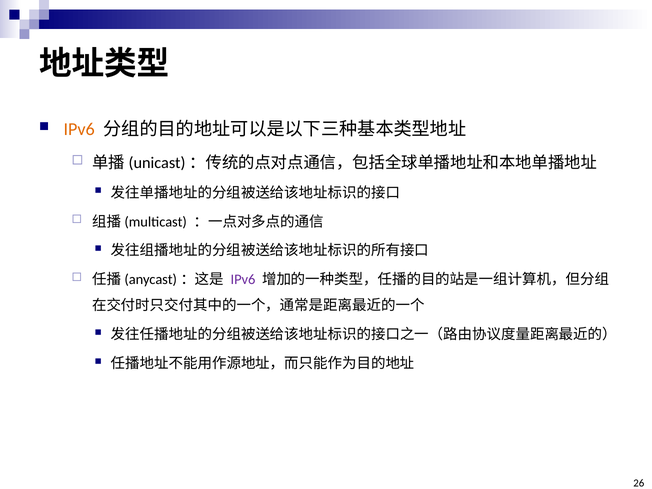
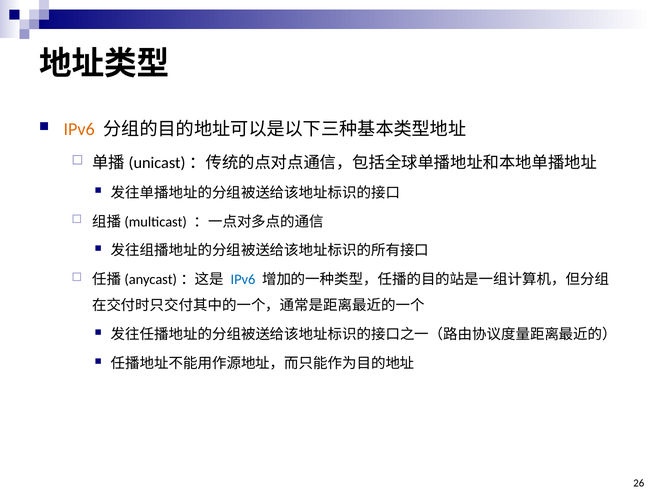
IPv6 colour: purple -> blue (243, 280)
